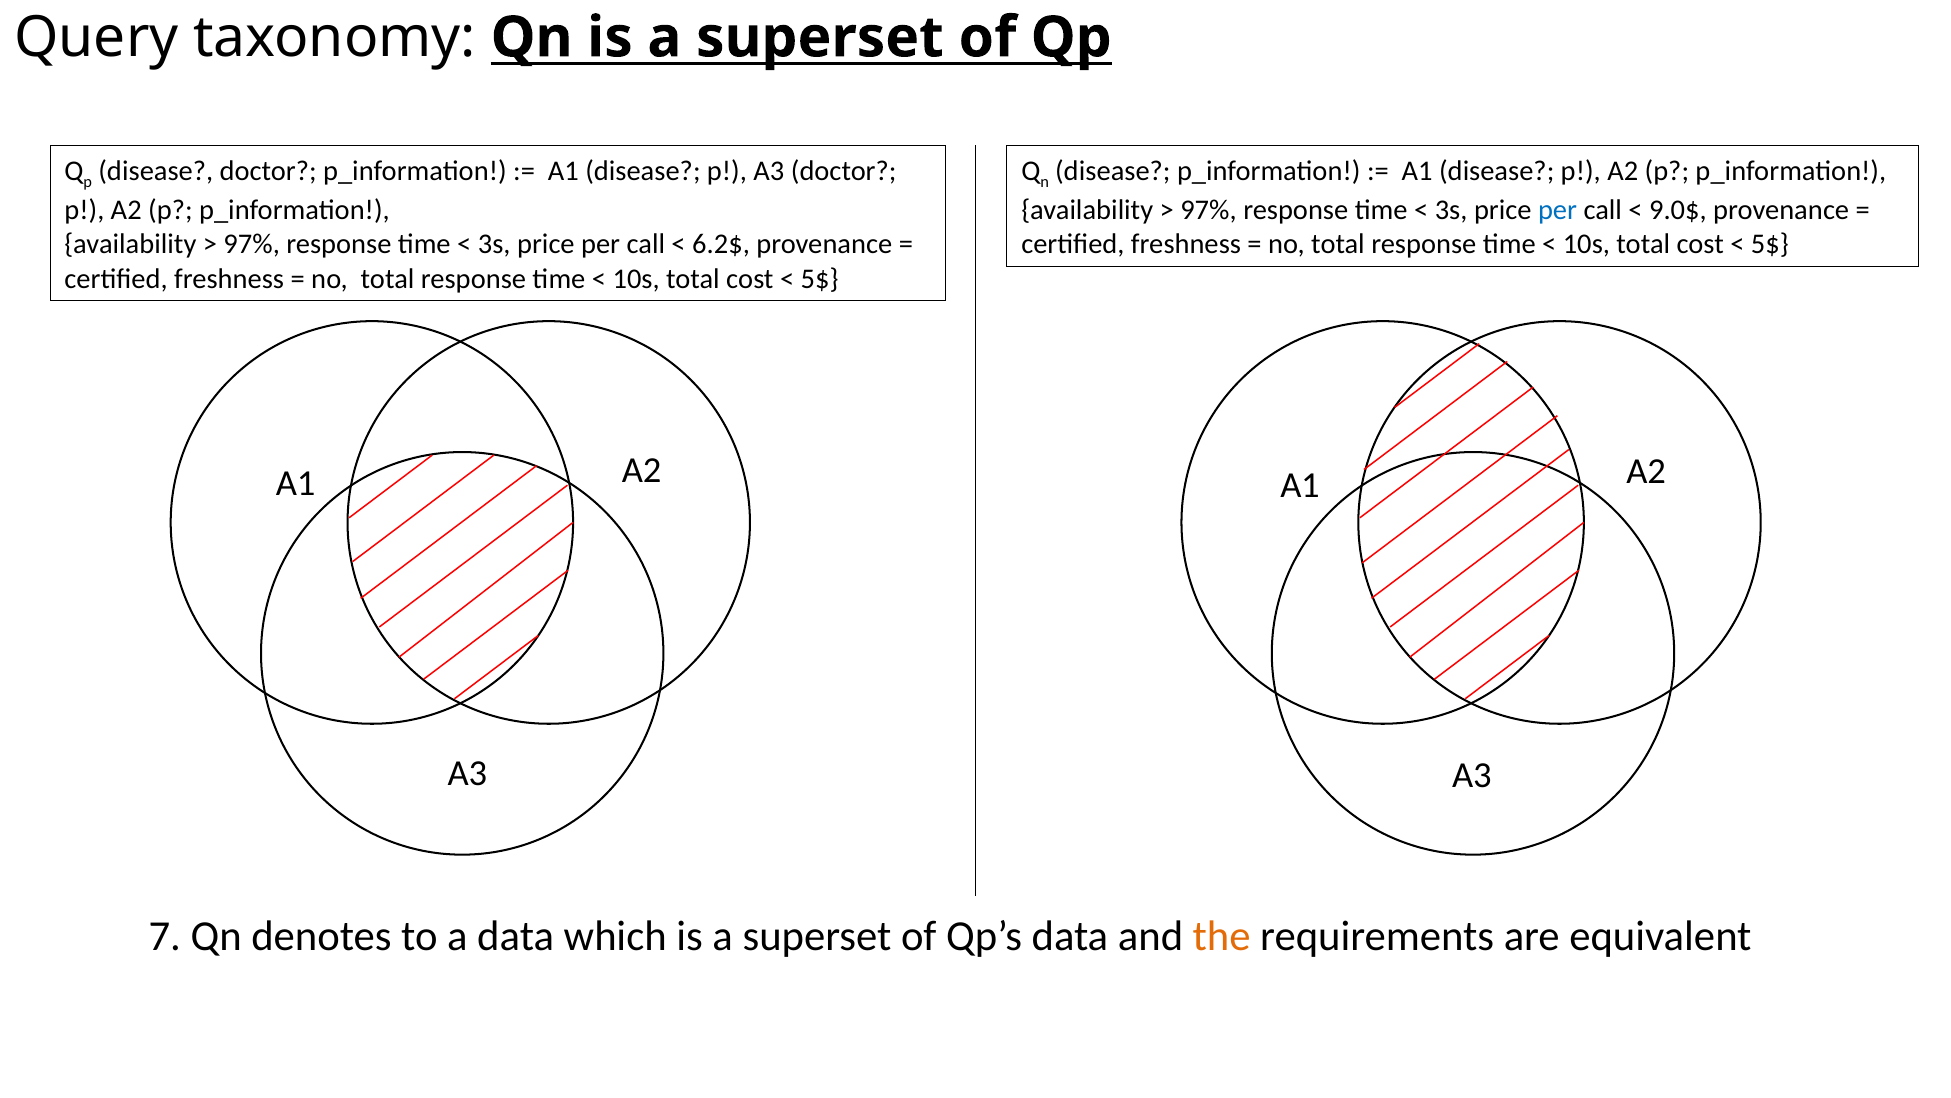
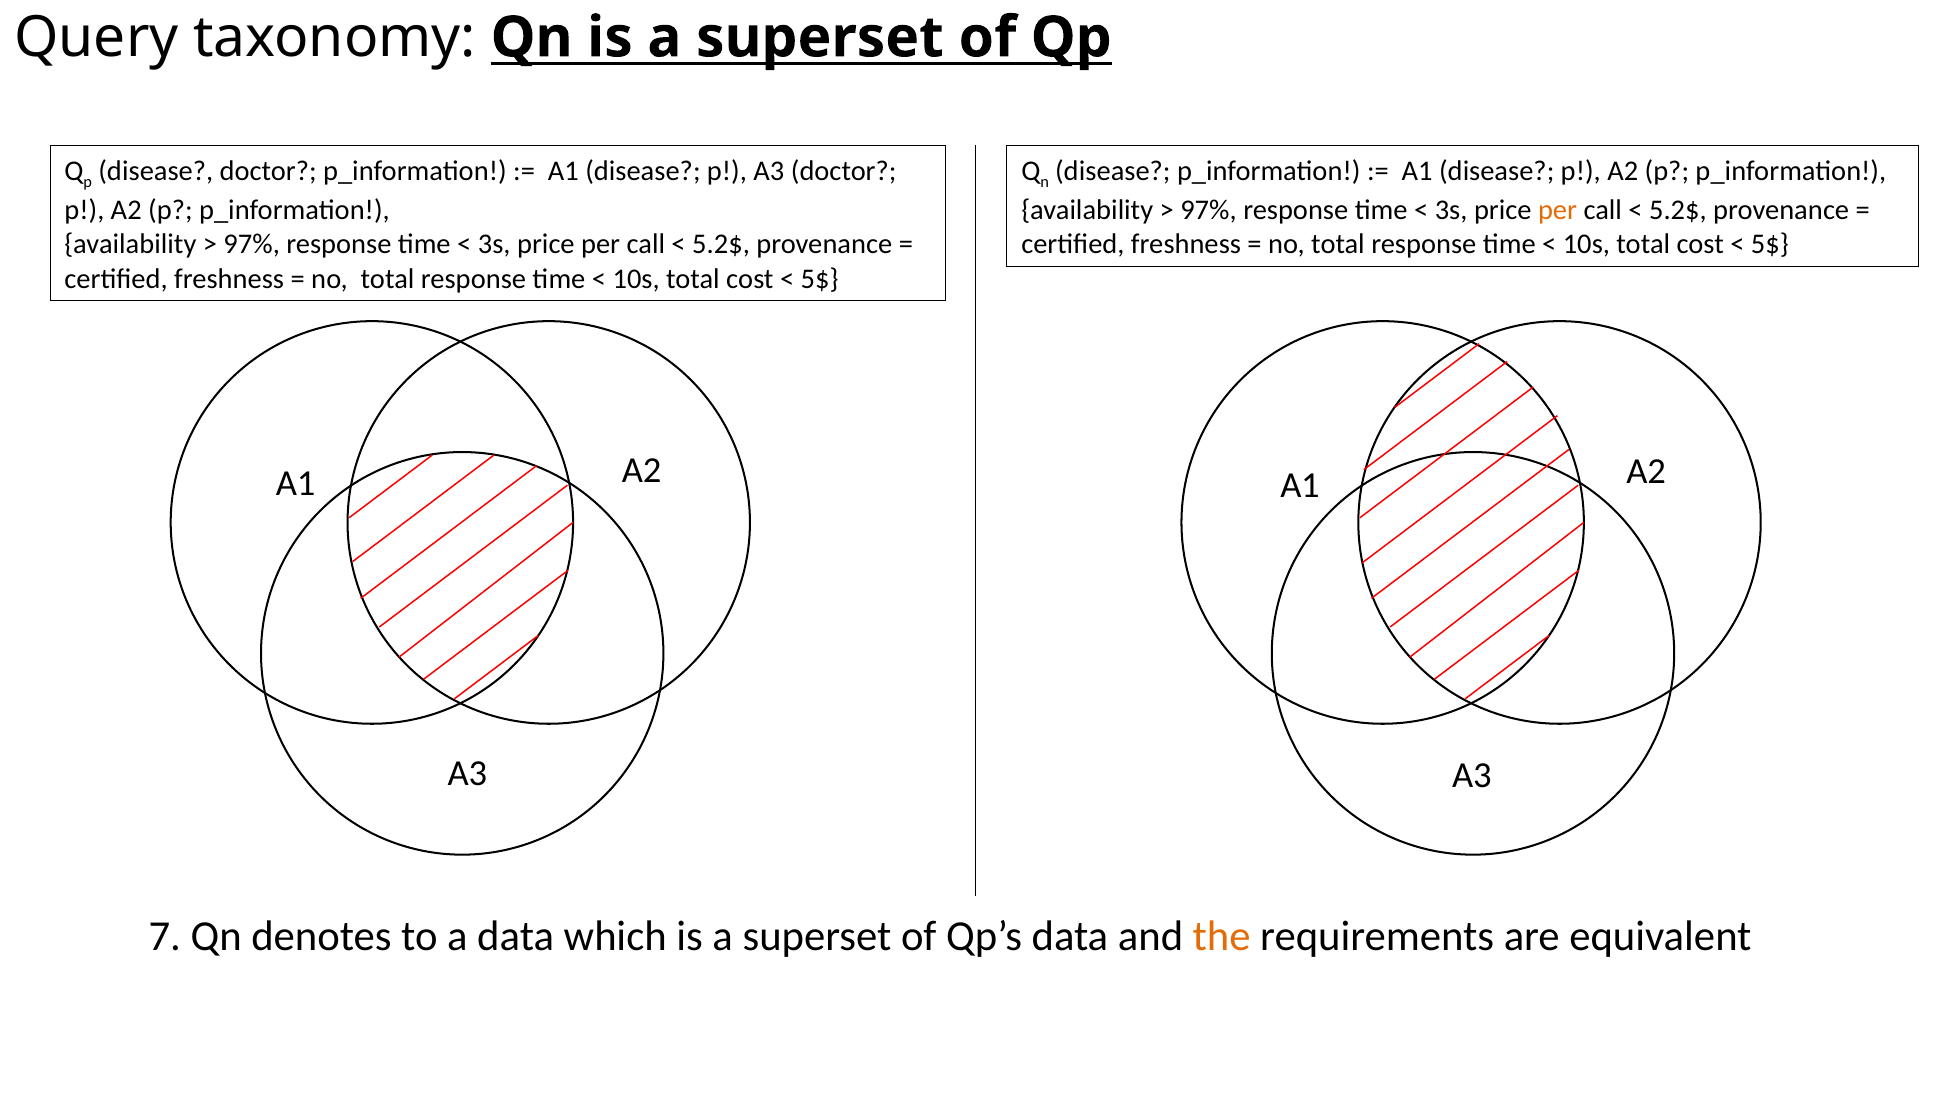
per colour: blue -> orange (1558, 210)
9.0$: 9.0$ -> 5.2$ (1678, 210)
6.2$: 6.2$ -> 5.2$ (721, 244)
